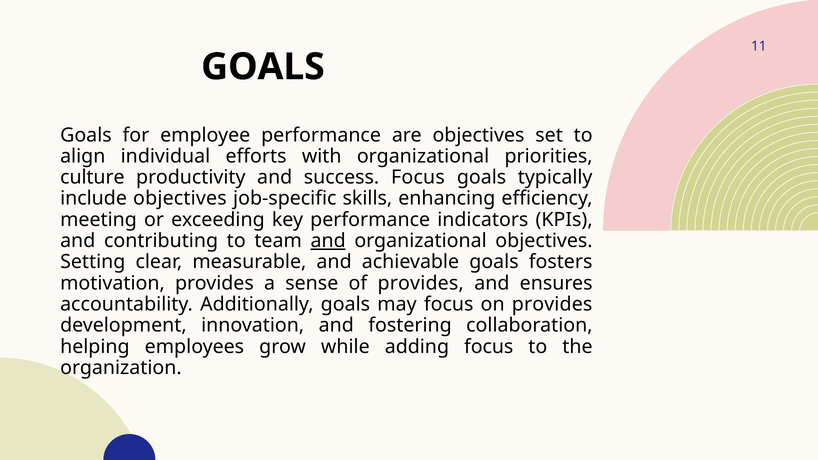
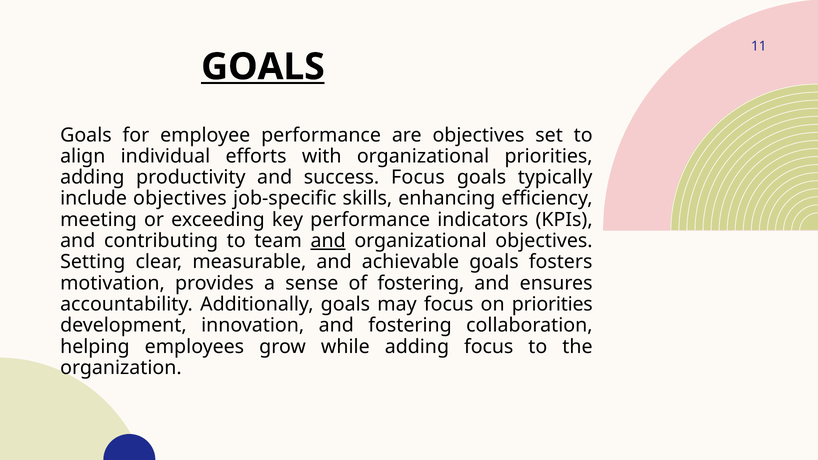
GOALS underline: none -> present (263, 67)
culture: culture -> adding (92, 177)
of provides: provides -> fostering (421, 283)
on provides: provides -> priorities (552, 304)
